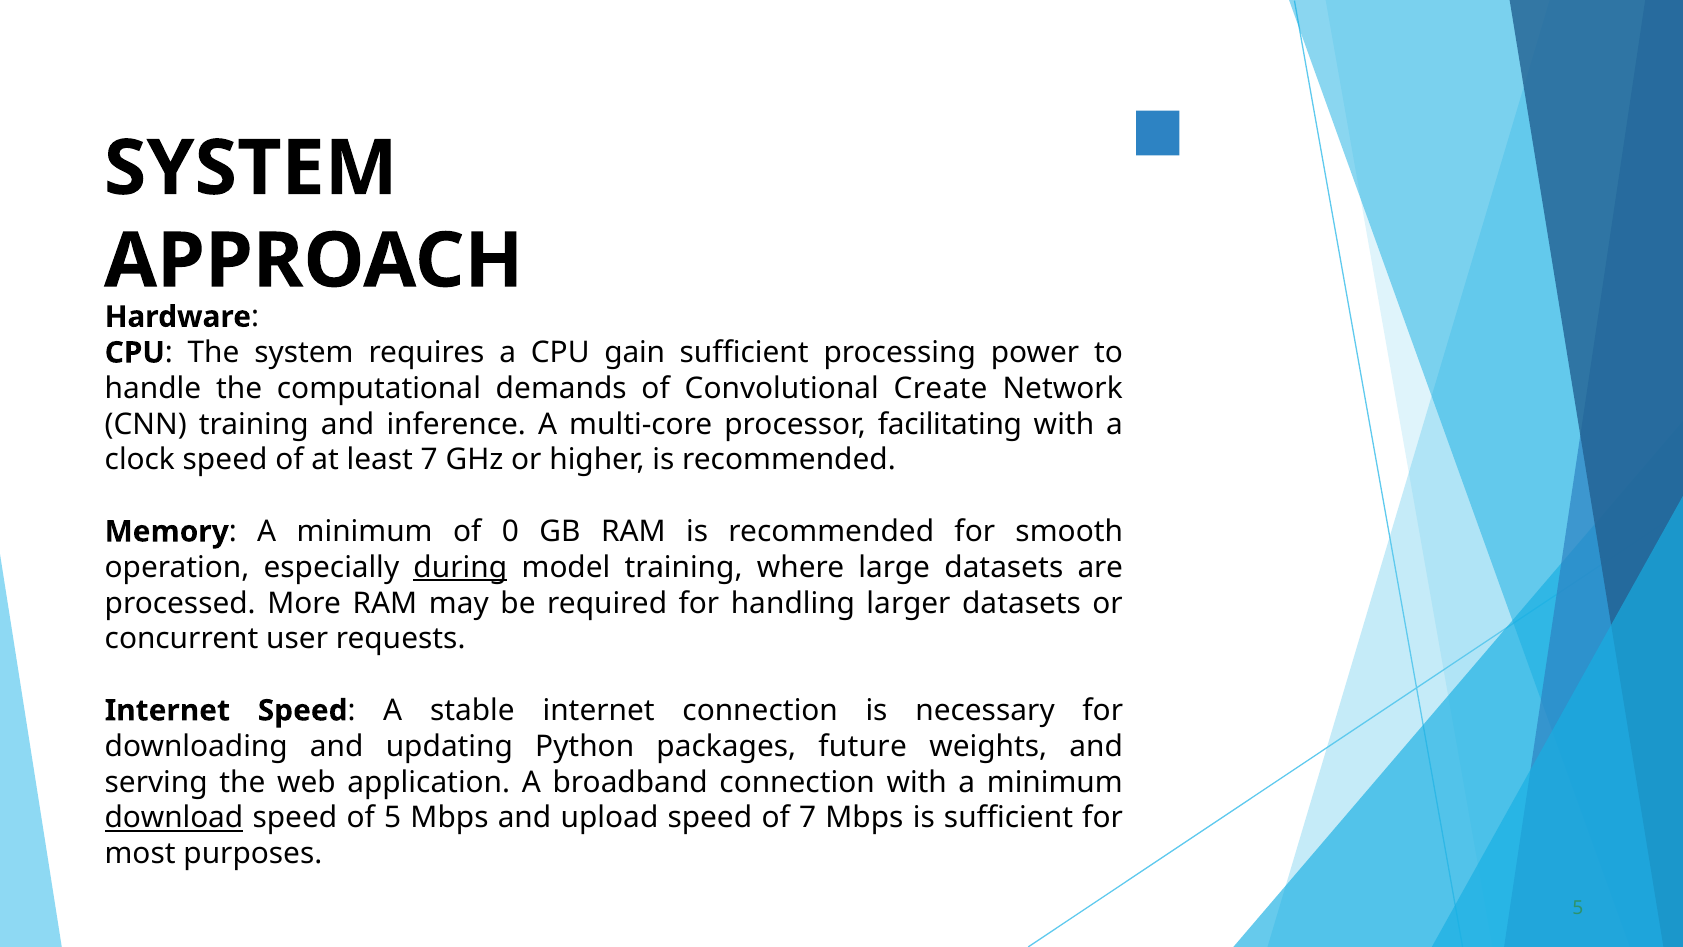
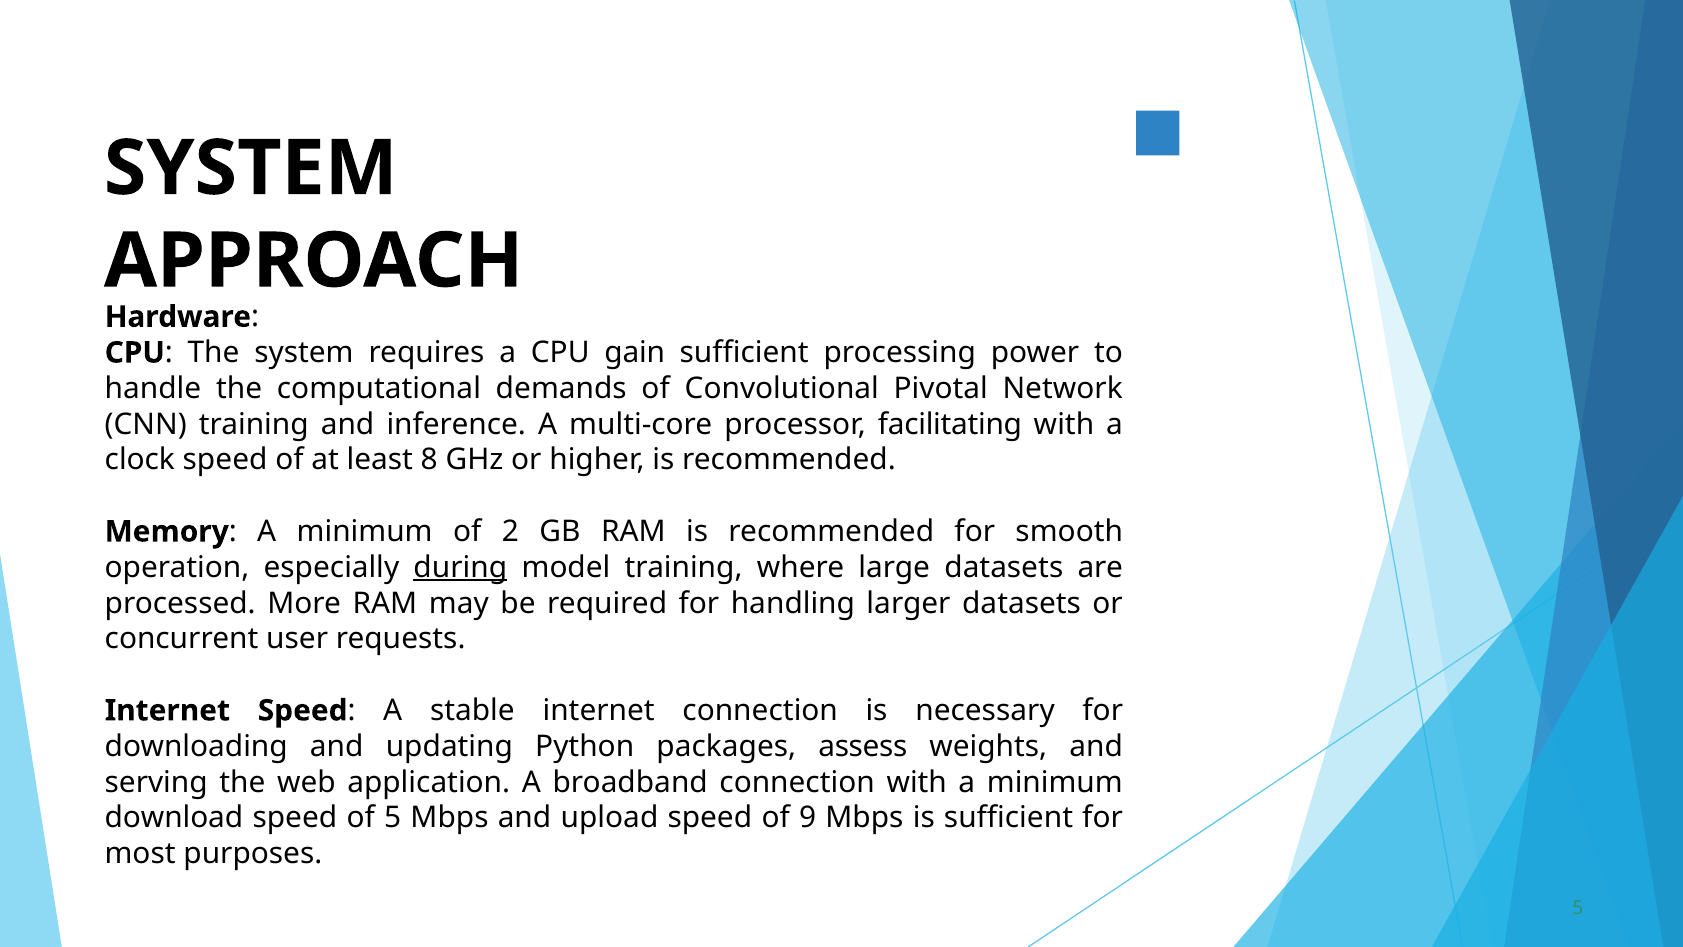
Create: Create -> Pivotal (941, 388)
least 7: 7 -> 8 (429, 460)
0: 0 -> 2 (510, 531)
future: future -> assess (863, 746)
download underline: present -> none (174, 818)
of 7: 7 -> 9 (808, 818)
